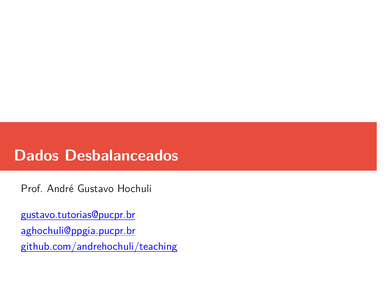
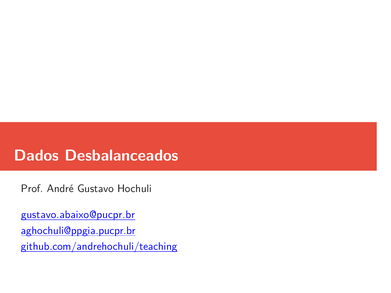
gustavo.tutorias@pucpr.br: gustavo.tutorias@pucpr.br -> gustavo.abaixo@pucpr.br (78, 215)
